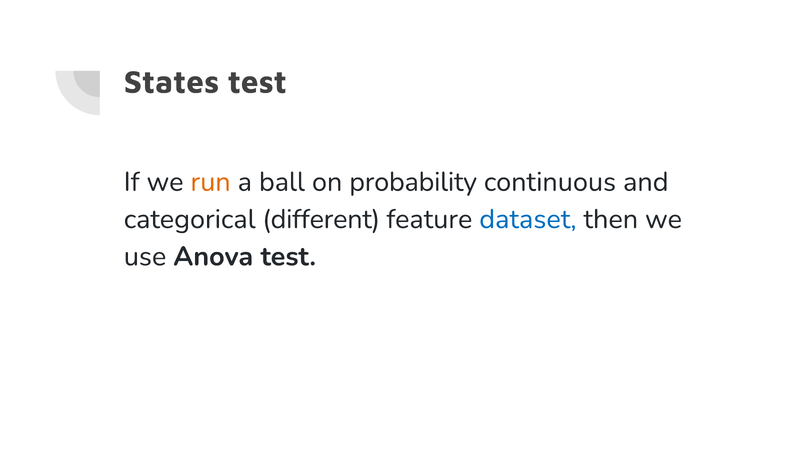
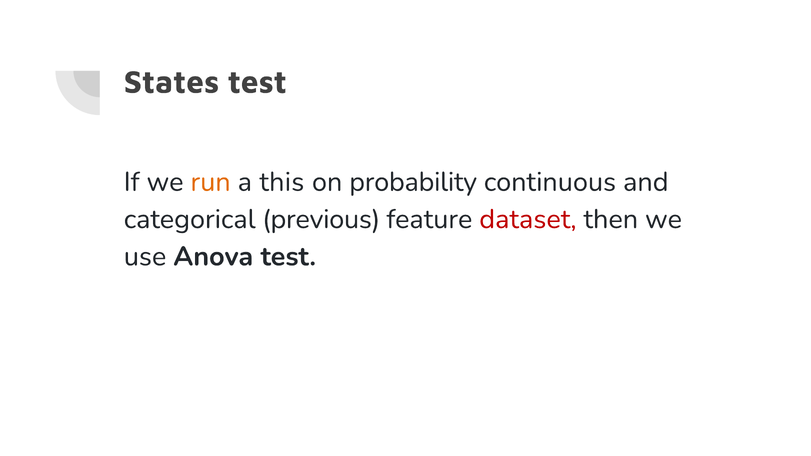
ball: ball -> this (282, 182)
different: different -> previous (321, 219)
dataset colour: blue -> red (528, 219)
